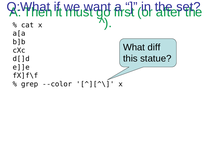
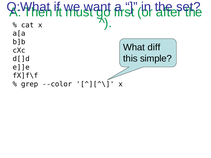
statue: statue -> simple (156, 59)
